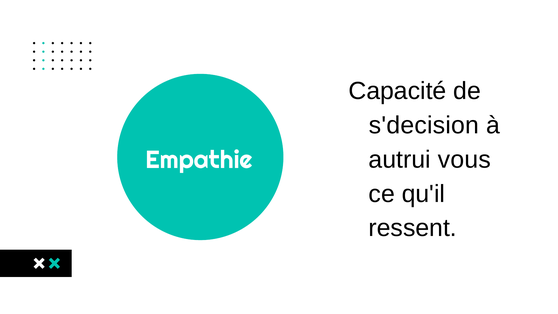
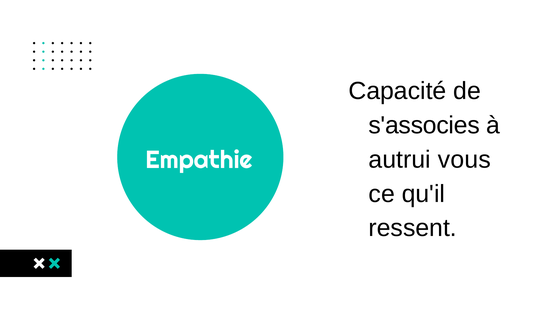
s'decision: s'decision -> s'associes (424, 125)
